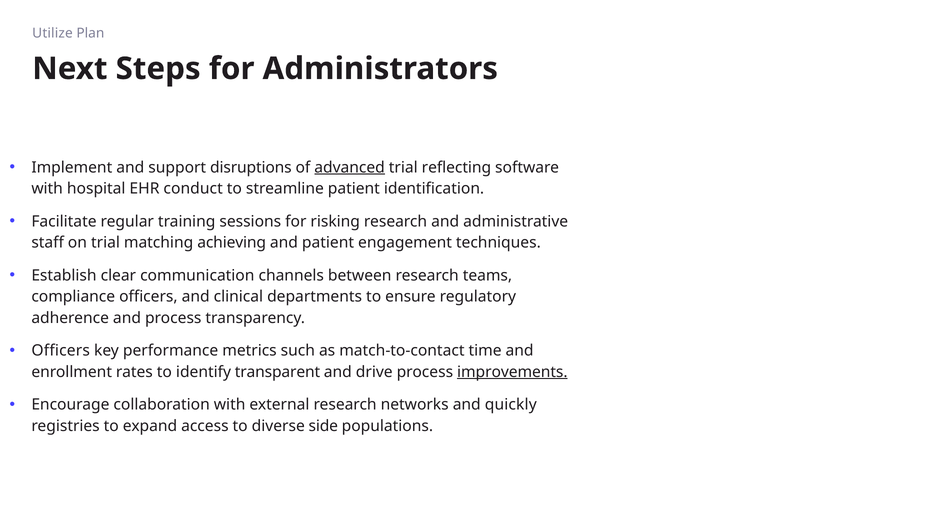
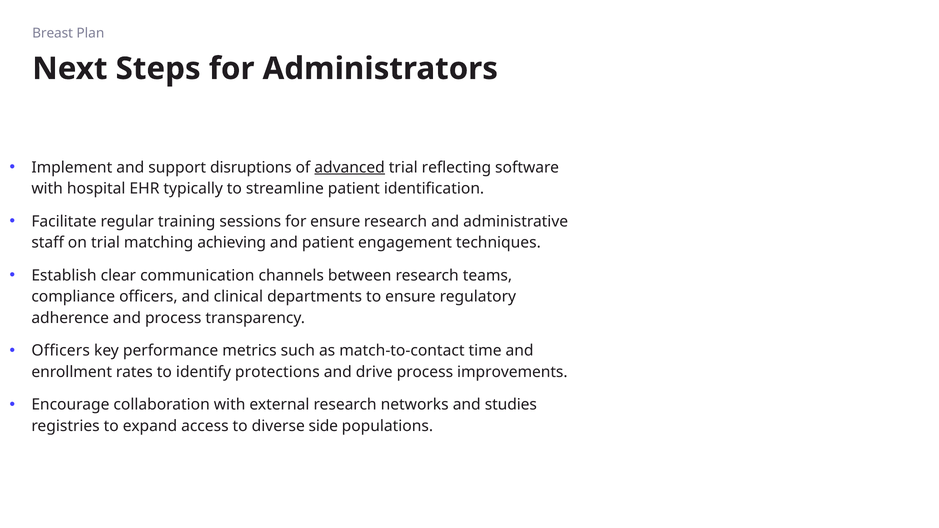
Utilize: Utilize -> Breast (53, 33)
conduct: conduct -> typically (193, 189)
for risking: risking -> ensure (335, 222)
transparent: transparent -> protections (277, 372)
improvements underline: present -> none (512, 372)
quickly: quickly -> studies (511, 405)
